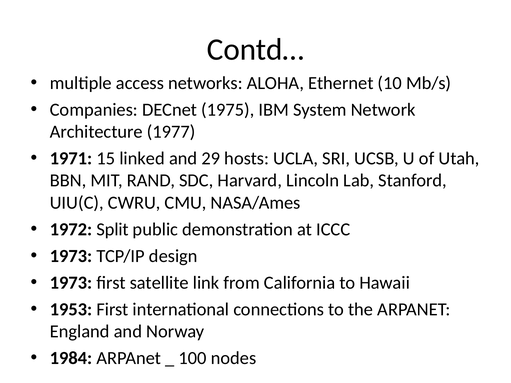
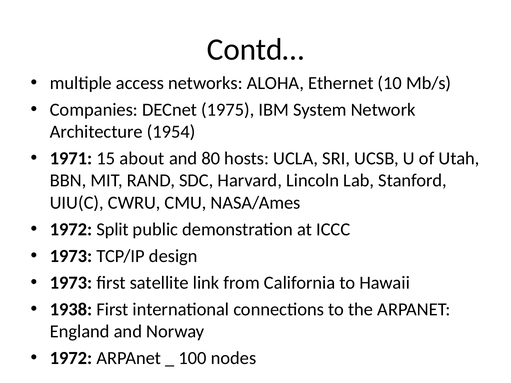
1977: 1977 -> 1954 (171, 132)
linked: linked -> about (142, 159)
29: 29 -> 80 (211, 159)
1953: 1953 -> 1938 (71, 310)
1984: 1984 -> 1972 (71, 358)
